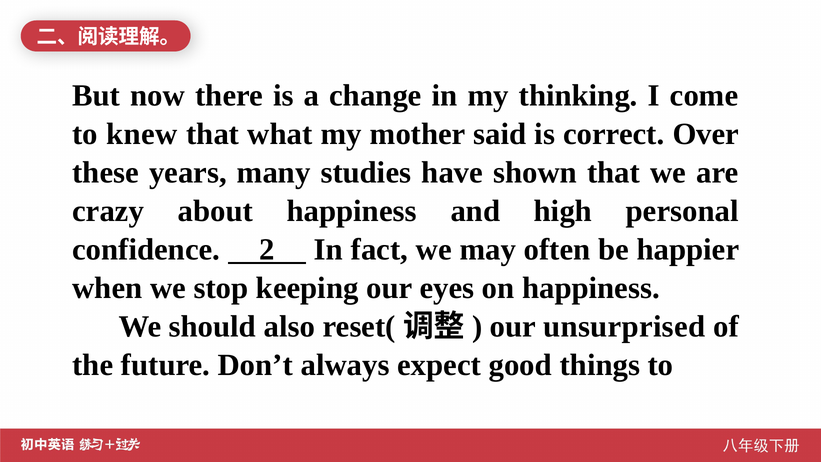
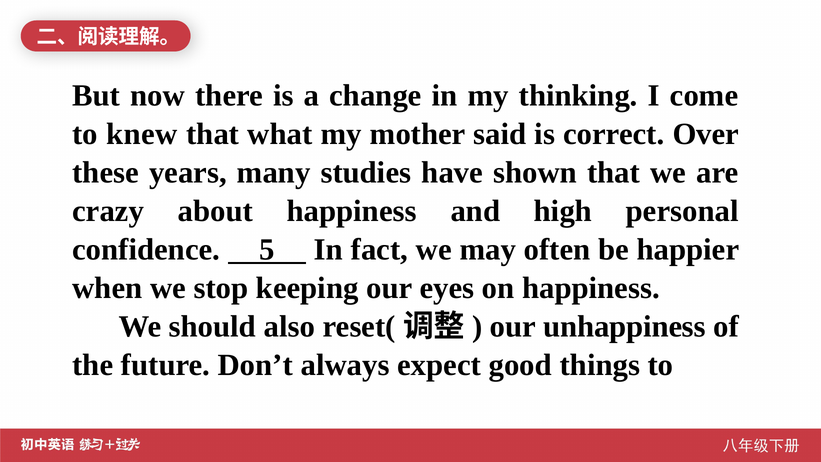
2: 2 -> 5 (267, 249)
unsurprised: unsurprised -> unhappiness (625, 326)
